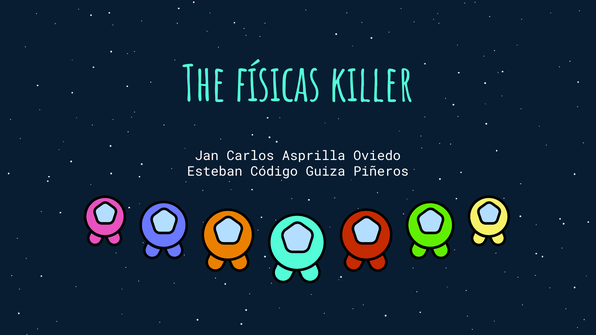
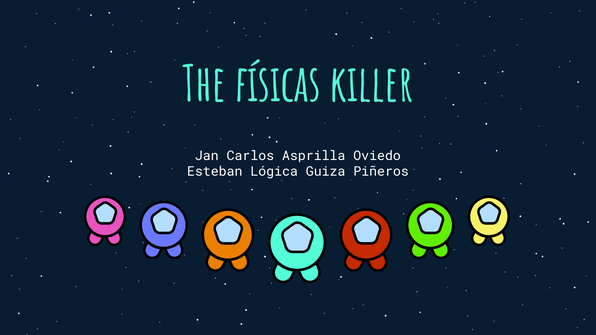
Código: Código -> Lógica (274, 172)
